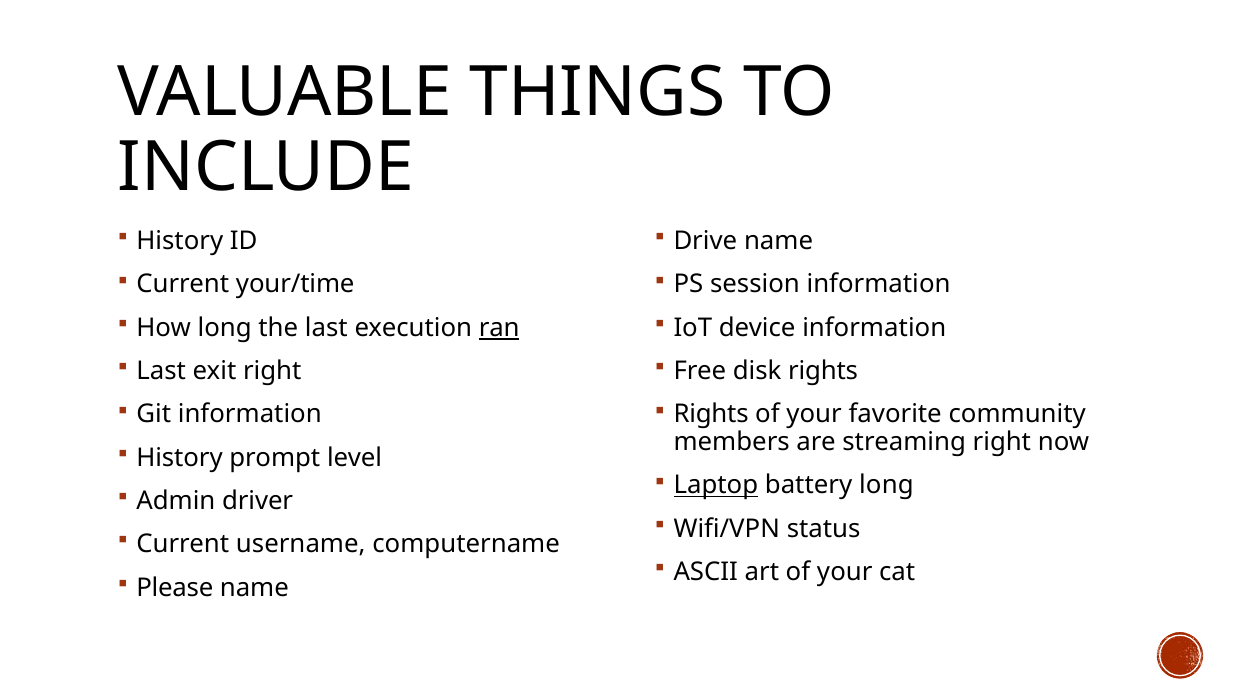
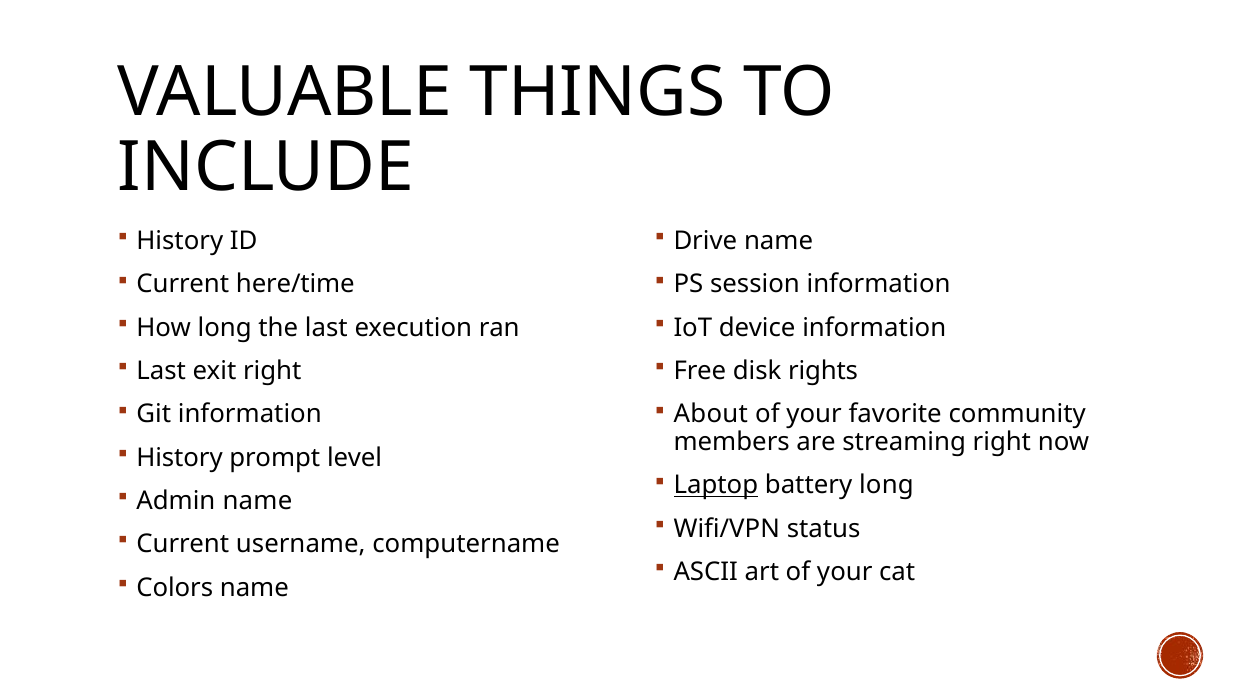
your/time: your/time -> here/time (295, 284)
ran underline: present -> none (499, 328)
Rights: Rights -> About (711, 414)
Admin driver: driver -> name (257, 501)
Please: Please -> Colors (175, 587)
